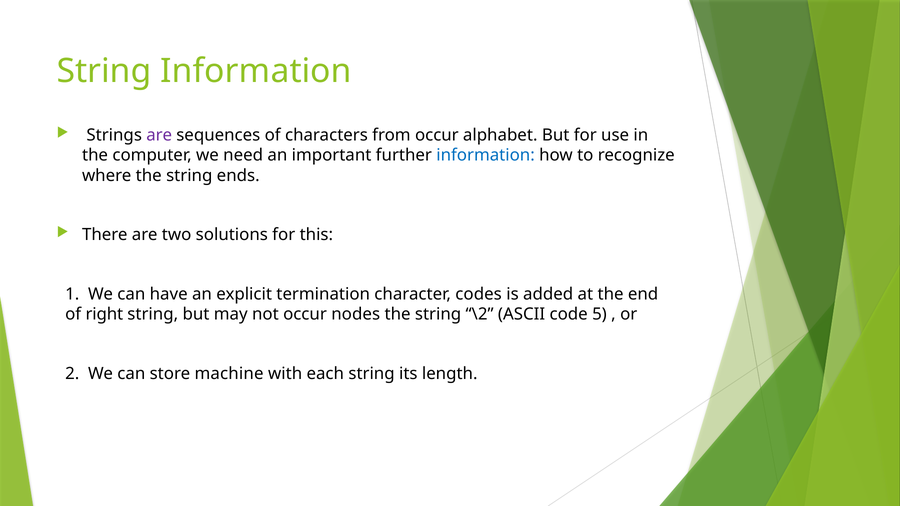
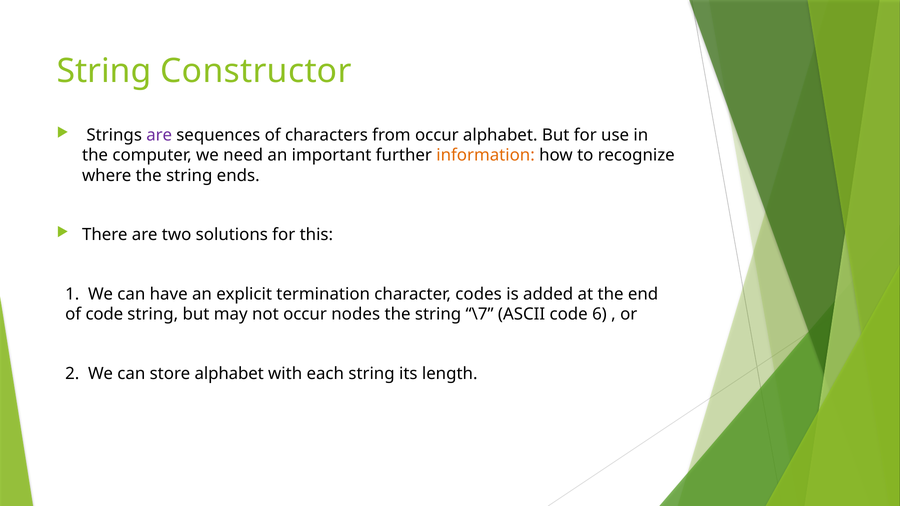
String Information: Information -> Constructor (256, 71)
information colour: blue -> orange (486, 155)
of right: right -> code (104, 314)
\2: \2 -> \7 (480, 314)
5: 5 -> 6 (599, 314)
store machine: machine -> alphabet (229, 374)
